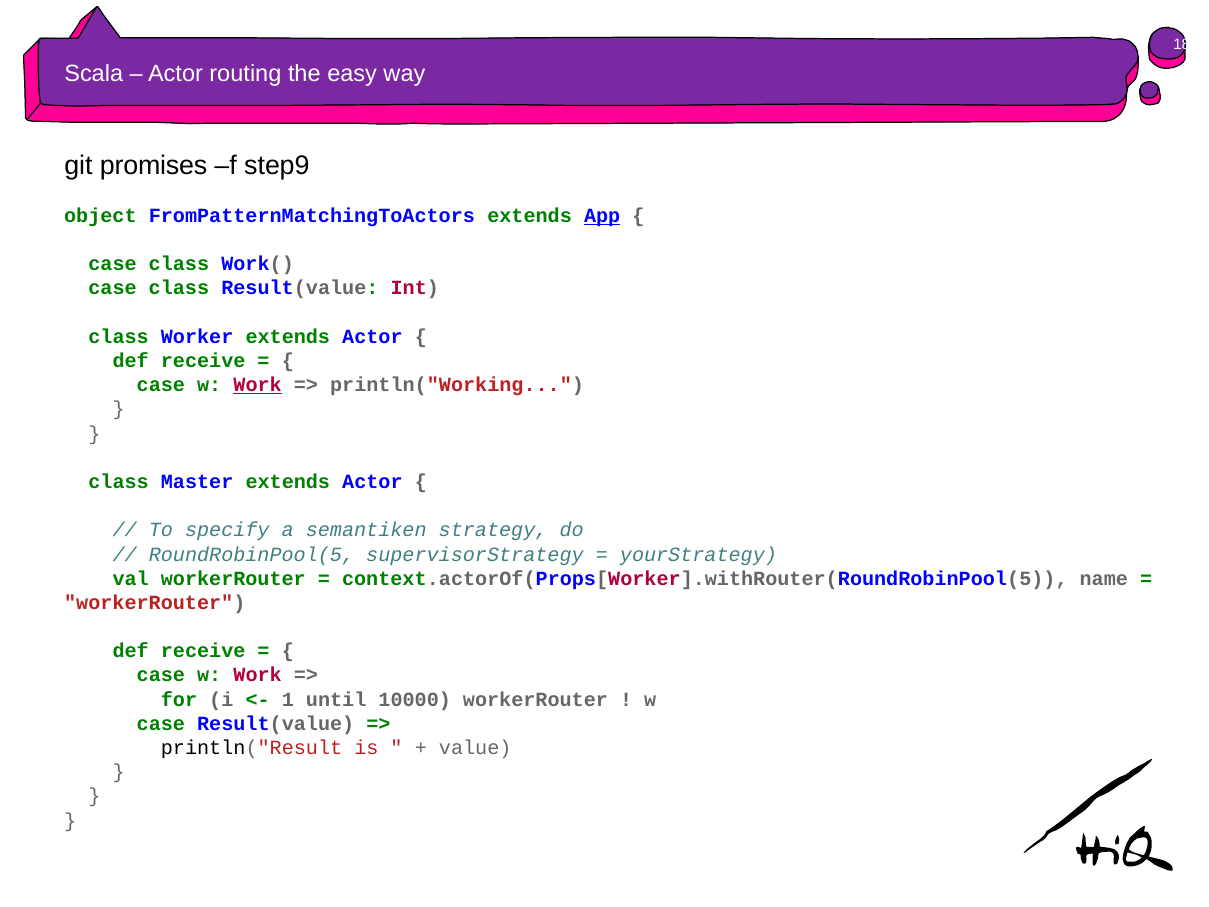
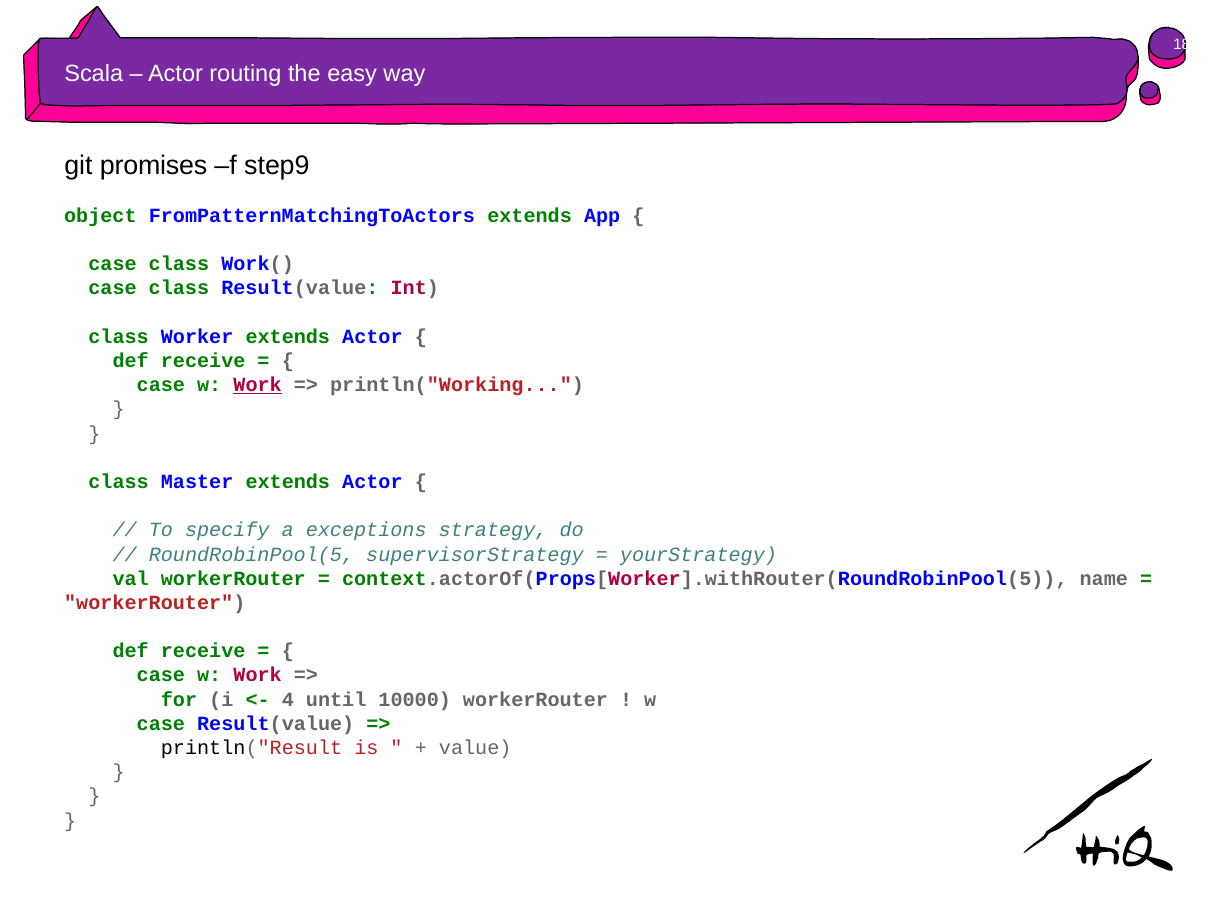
App underline: present -> none (602, 216)
semantiken: semantiken -> exceptions (366, 530)
1: 1 -> 4 (288, 699)
